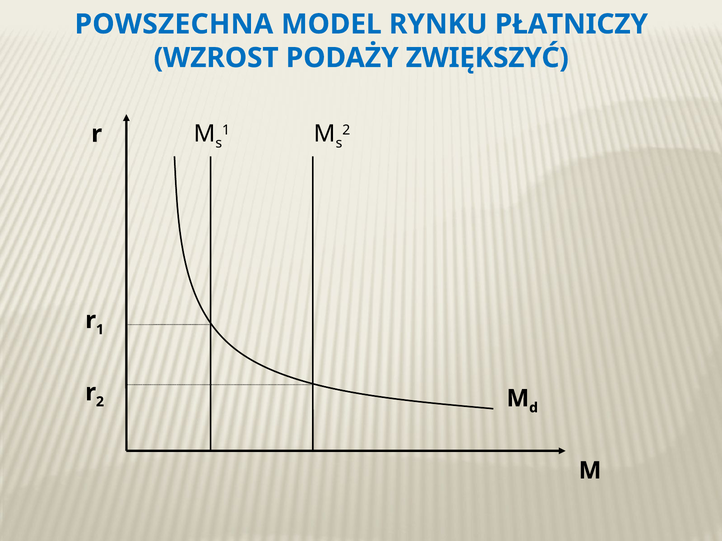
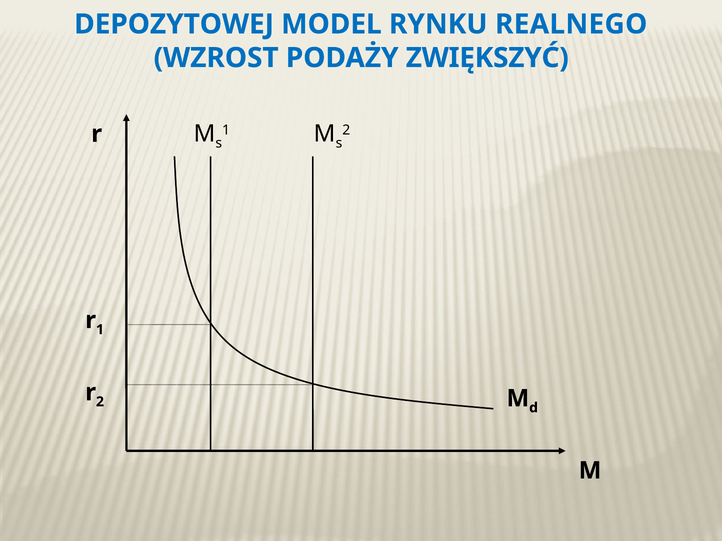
POWSZECHNA: POWSZECHNA -> DEPOZYTOWEJ (174, 24)
PŁATNICZY: PŁATNICZY -> REALNEGO (571, 24)
